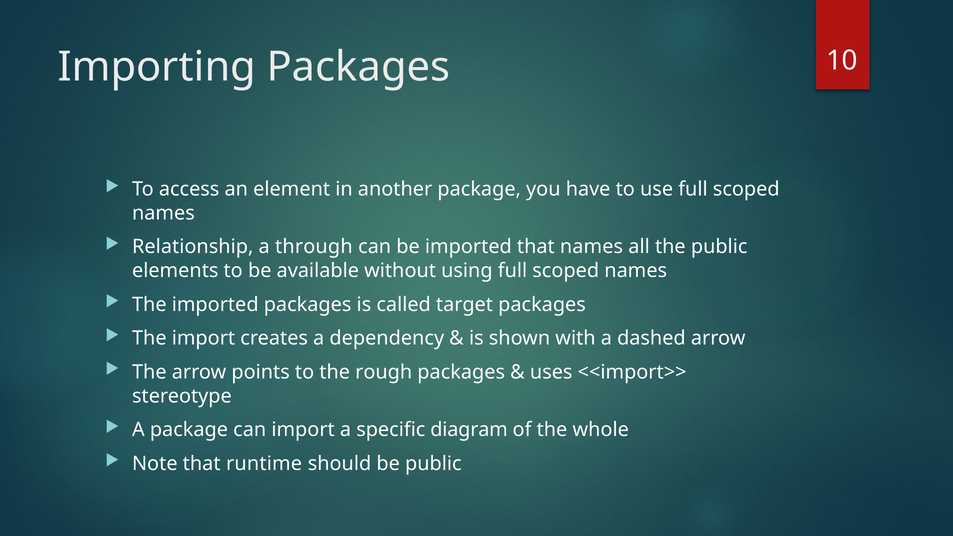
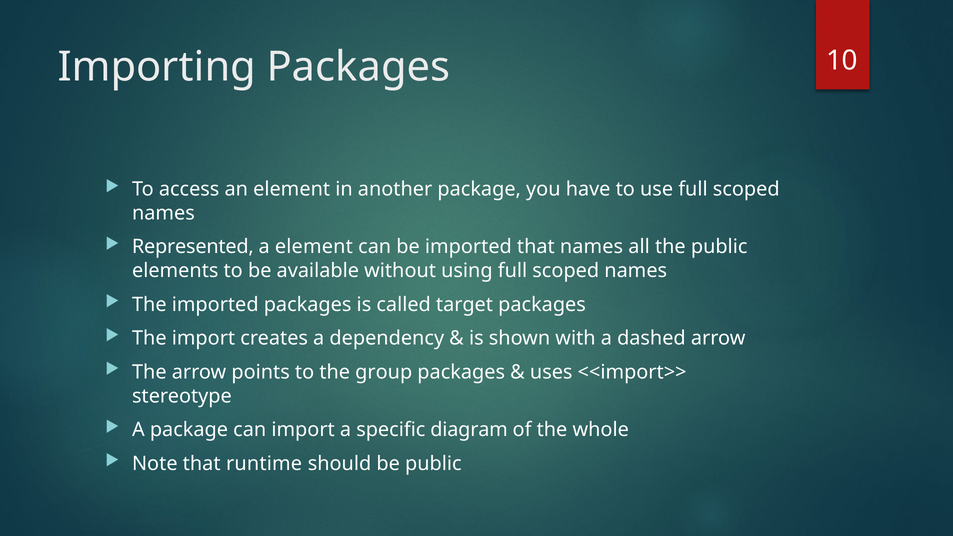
Relationship: Relationship -> Represented (193, 247)
a through: through -> element (314, 247)
rough: rough -> group (384, 372)
